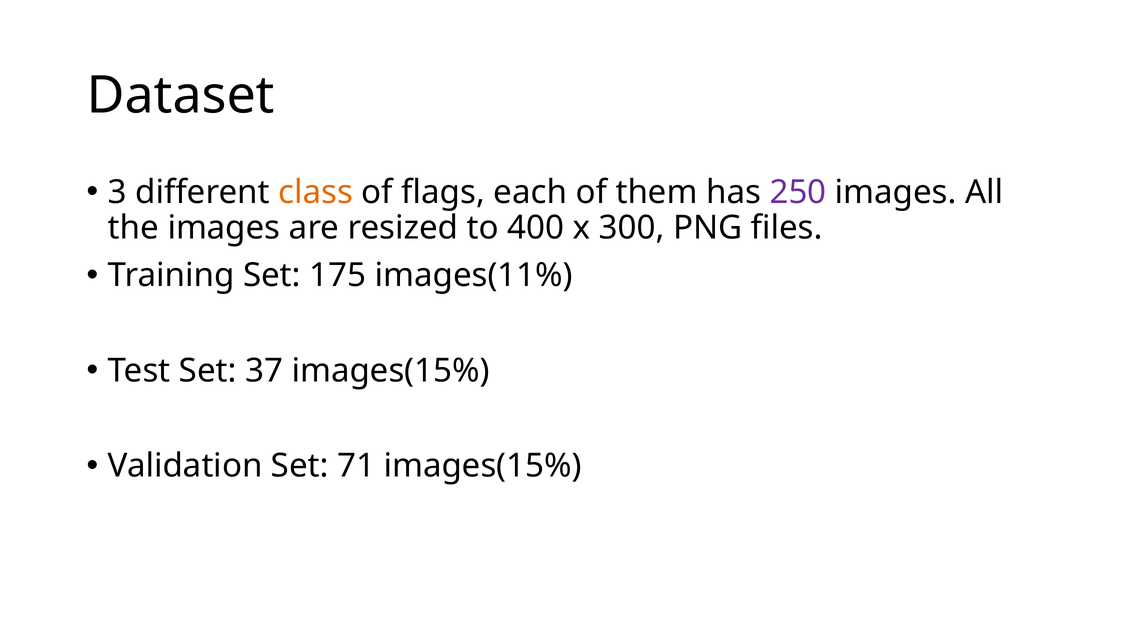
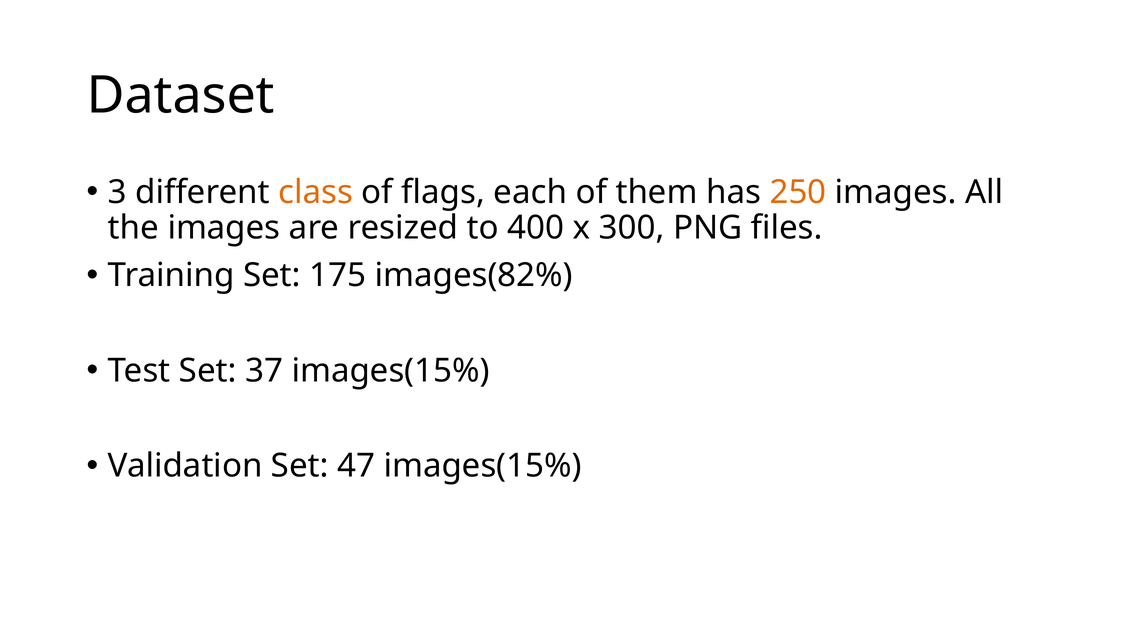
250 colour: purple -> orange (798, 192)
images(11%: images(11% -> images(82% (474, 275)
71: 71 -> 47 (356, 466)
